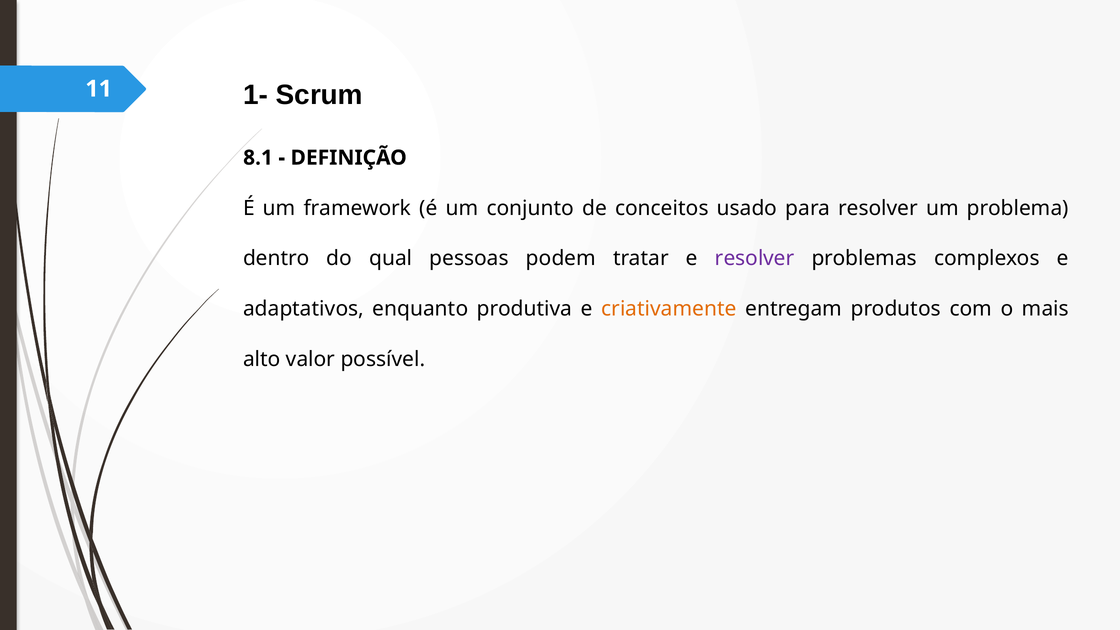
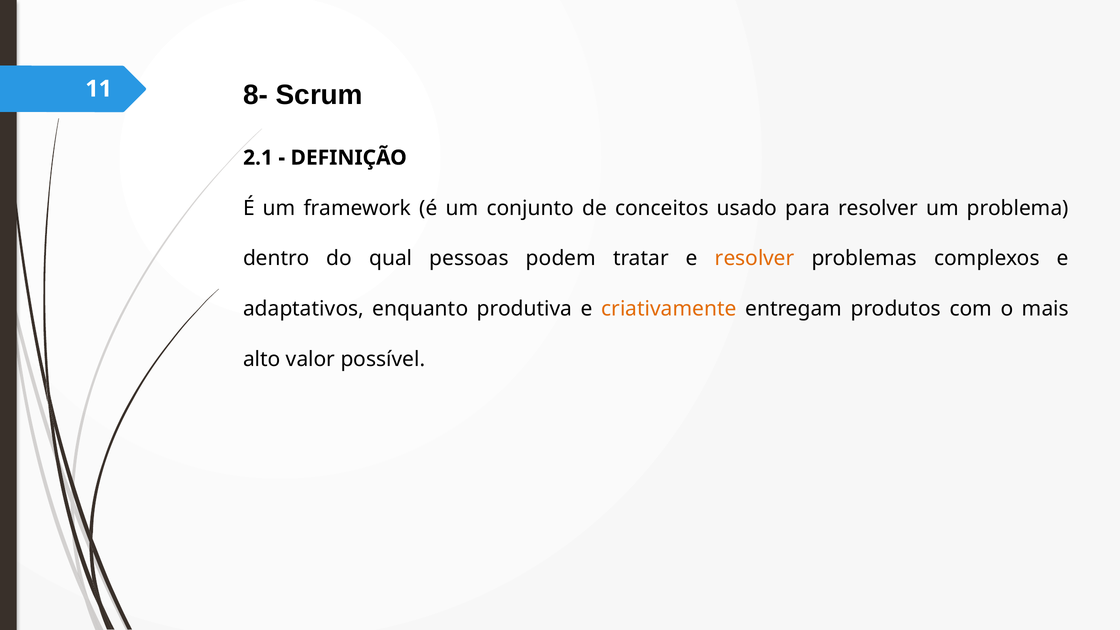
1-: 1- -> 8- (256, 95)
8.1: 8.1 -> 2.1 (258, 158)
resolver colour: purple -> orange (755, 259)
